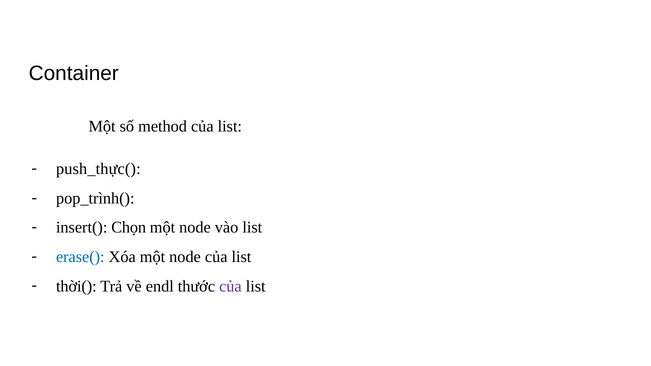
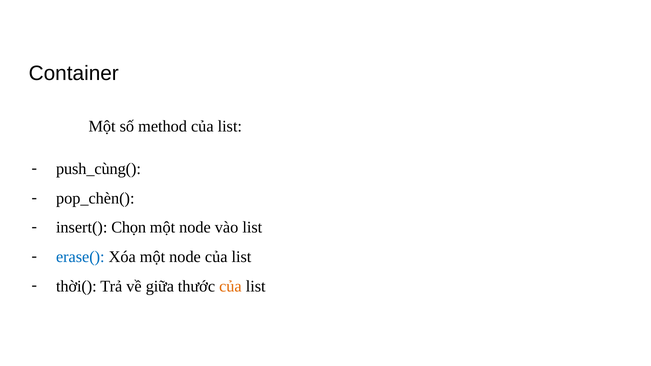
push_thực(: push_thực( -> push_cùng( (98, 169)
pop_trình(: pop_trình( -> pop_chèn( (95, 198)
endl: endl -> giữa (160, 286)
của colour: purple -> orange (230, 286)
